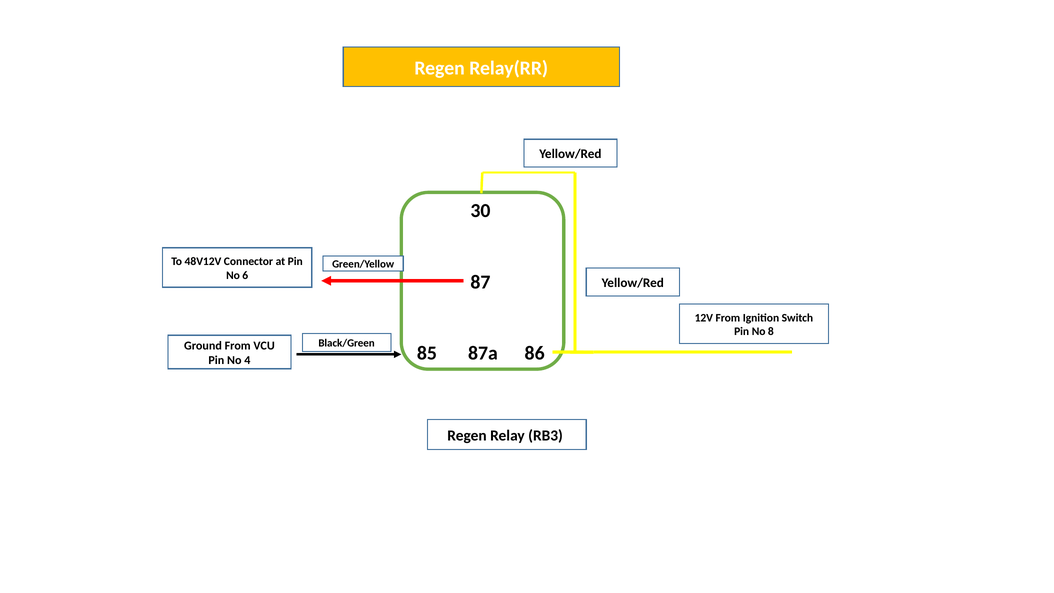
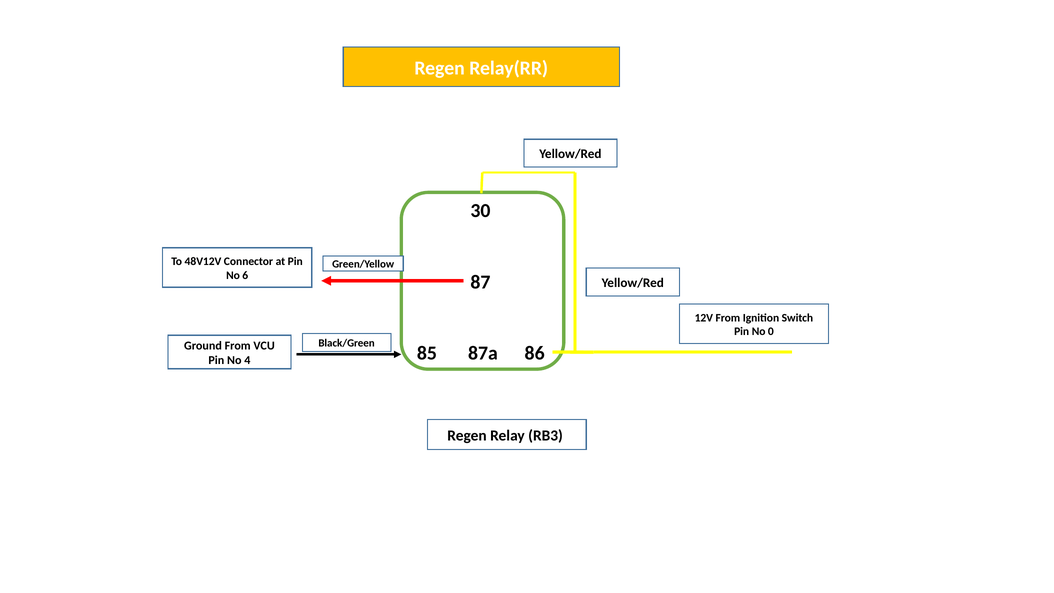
8: 8 -> 0 (771, 332)
